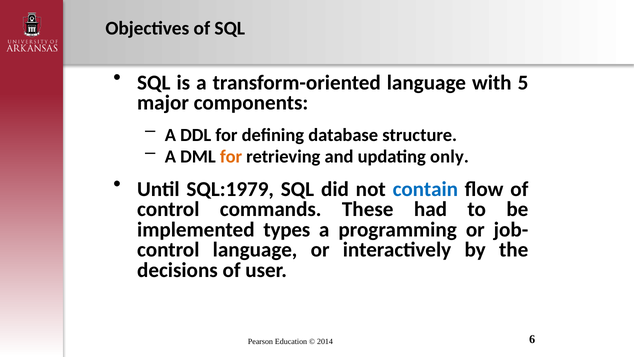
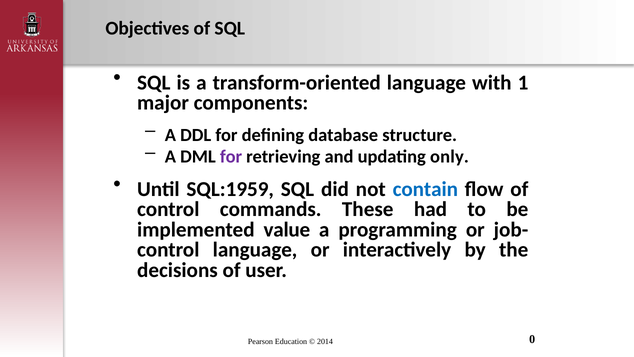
5: 5 -> 1 (523, 82)
for colour: orange -> purple (231, 157)
SQL:1979: SQL:1979 -> SQL:1959 (230, 189)
types: types -> value (287, 229)
6: 6 -> 0 (532, 339)
